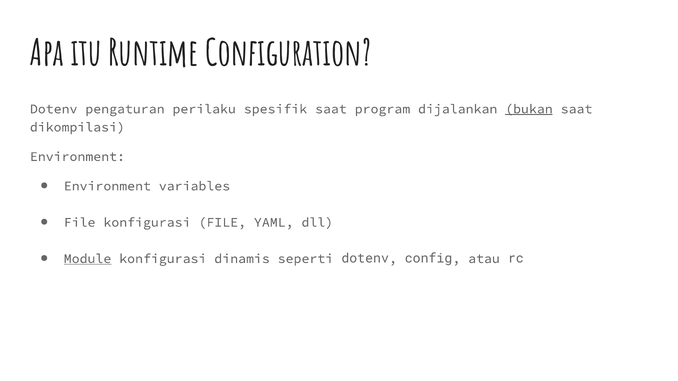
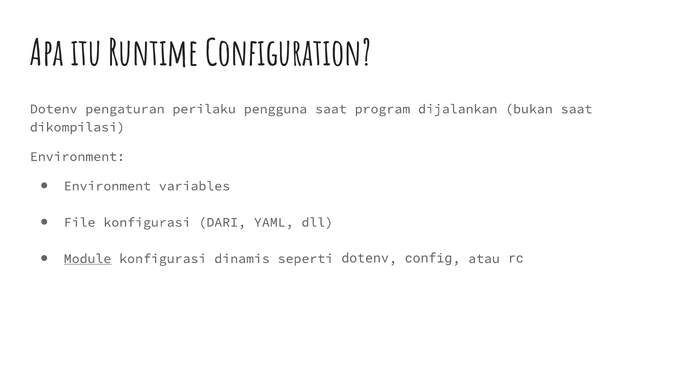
spesifik: spesifik -> pengguna (275, 109)
bukan underline: present -> none (529, 109)
konfigurasi FILE: FILE -> DARI (222, 223)
